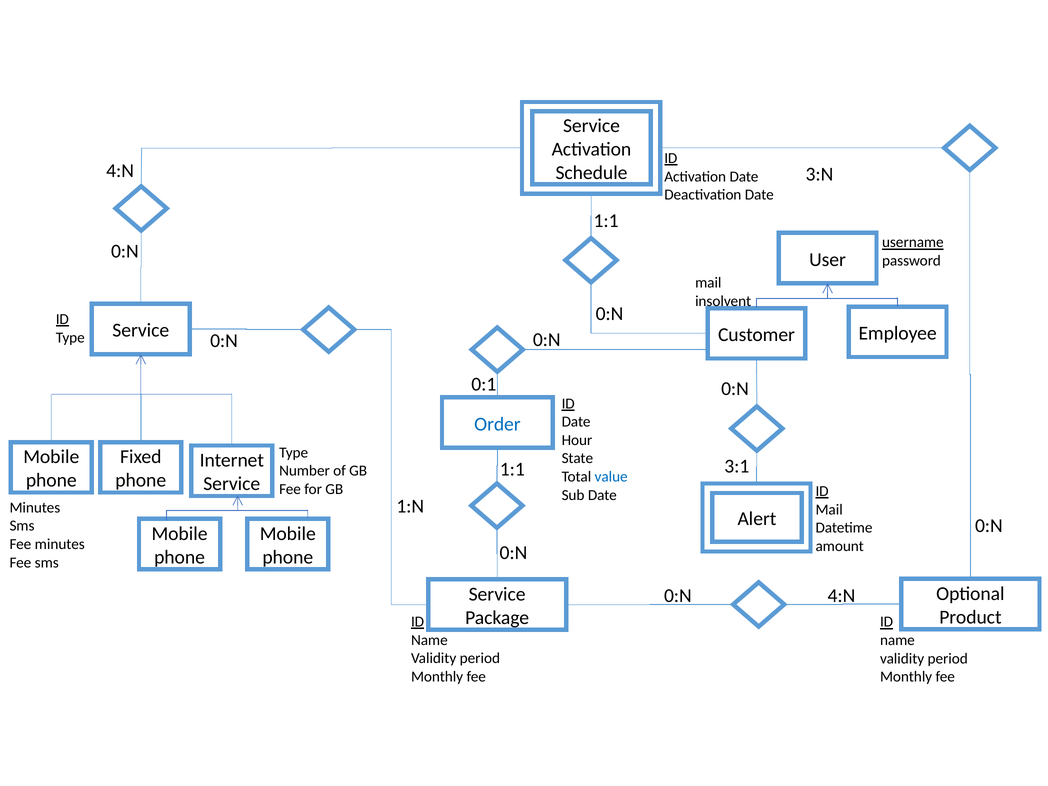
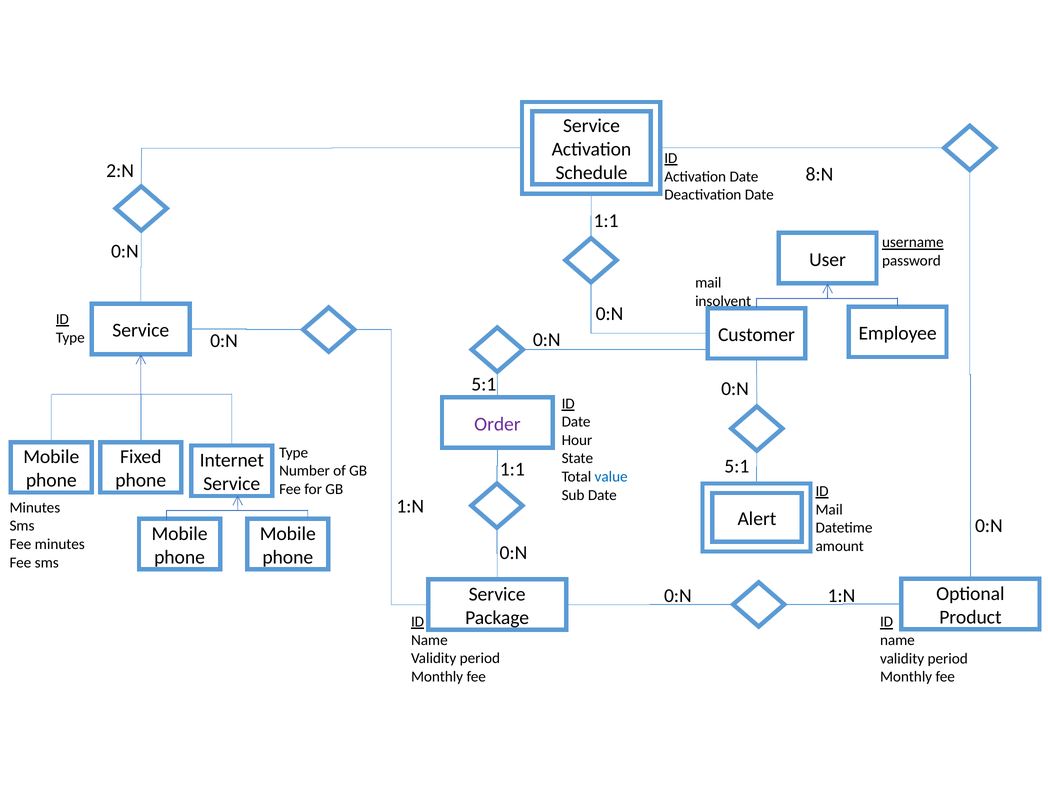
4:N: 4:N -> 2:N (120, 171)
3:N: 3:N -> 8:N (819, 174)
0:1: 0:1 -> 5:1 (484, 384)
Order colour: blue -> purple (497, 424)
3:1: 3:1 -> 5:1 (737, 466)
4:N: 4:N -> 1:N (841, 596)
